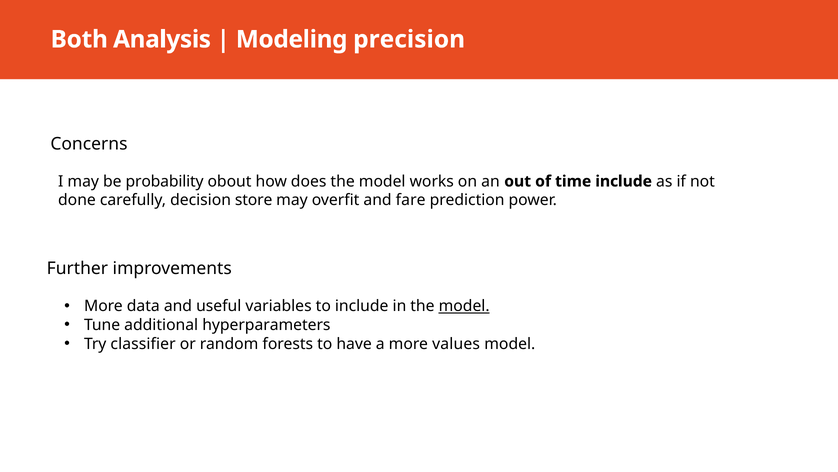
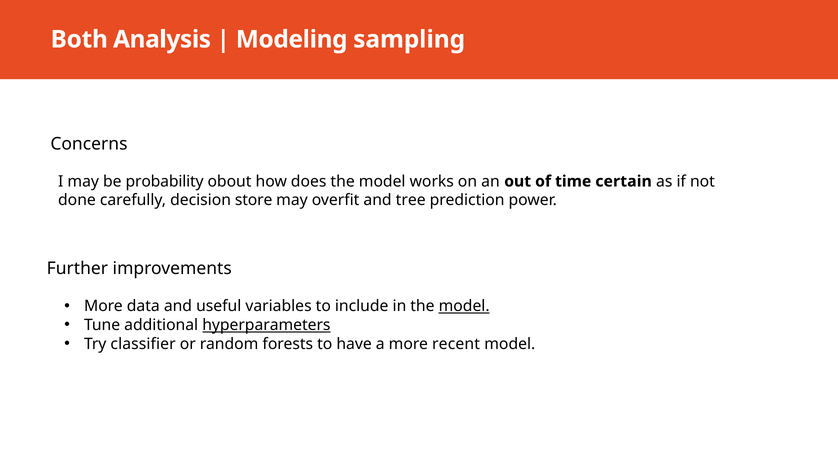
precision: precision -> sampling (409, 39)
time include: include -> certain (624, 181)
fare: fare -> tree (411, 200)
hyperparameters underline: none -> present (266, 325)
values: values -> recent (456, 344)
